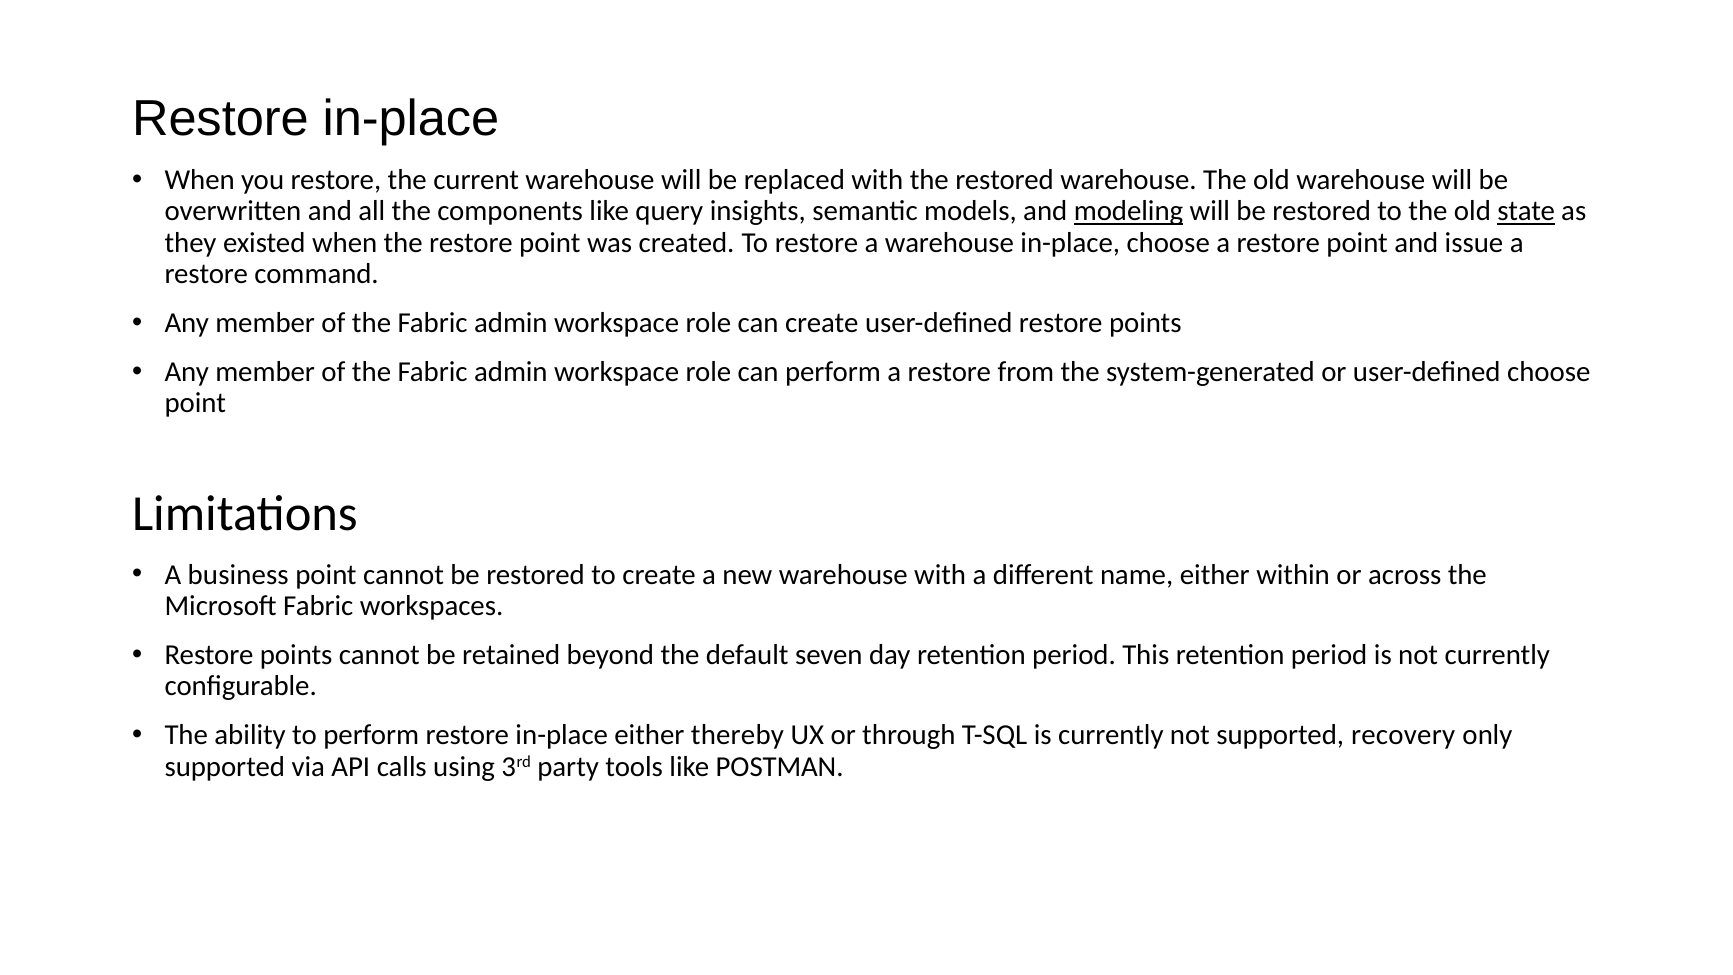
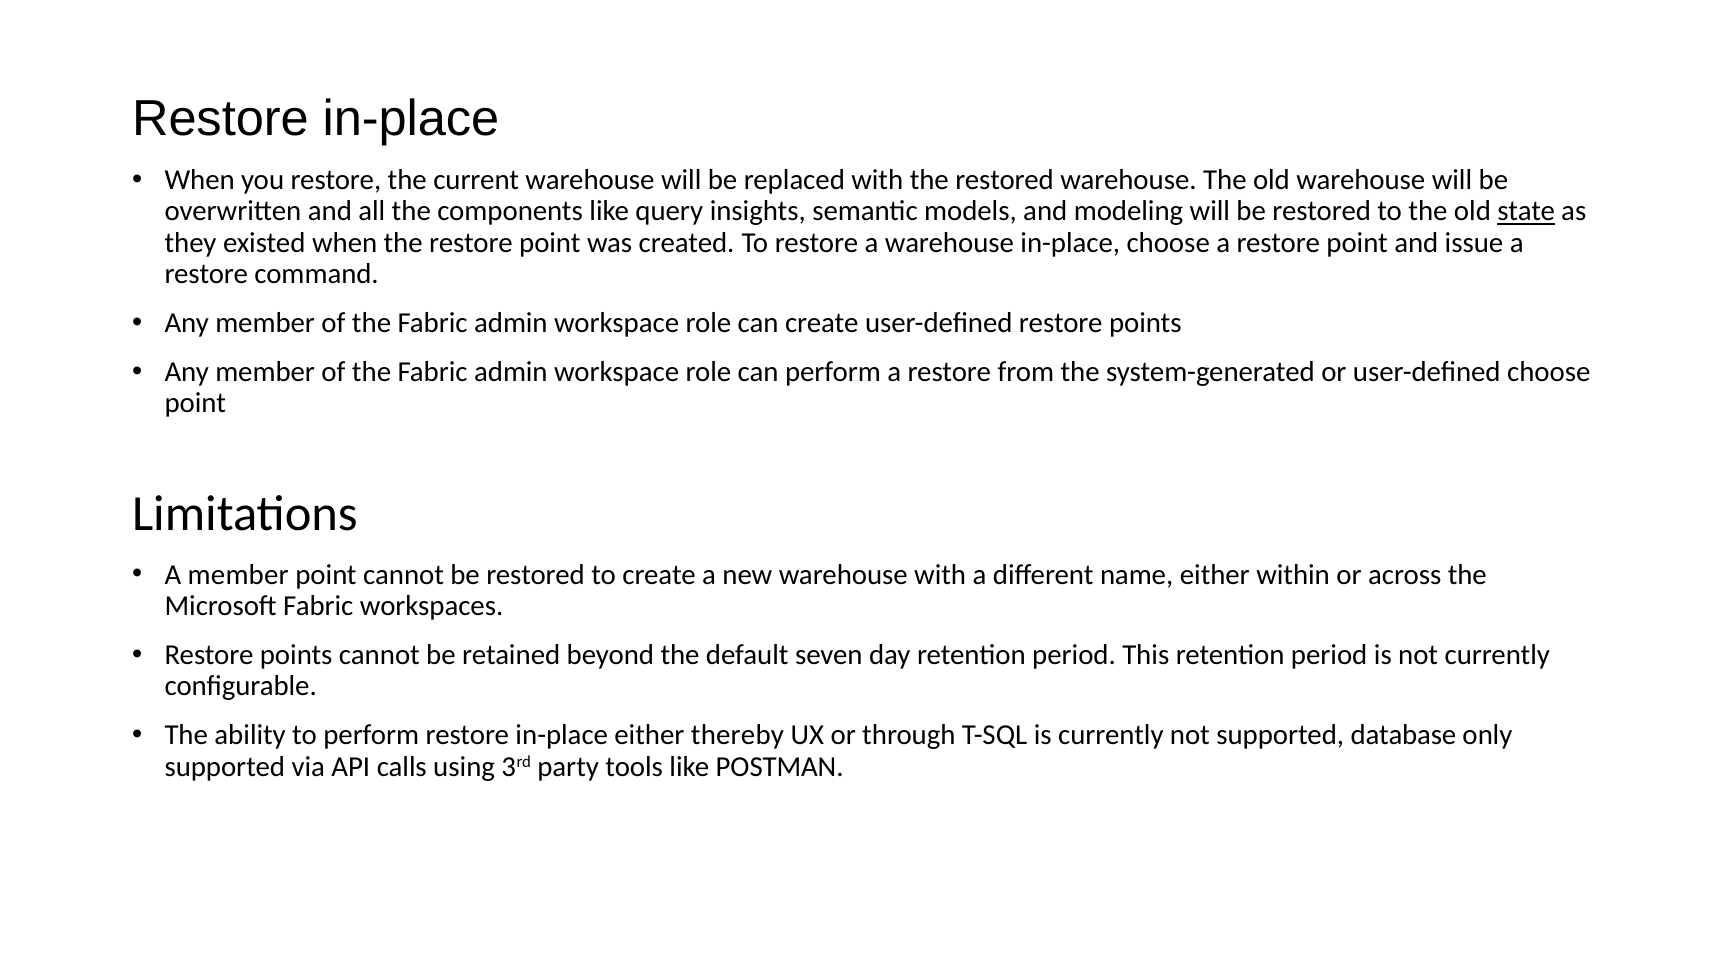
modeling underline: present -> none (1129, 211)
A business: business -> member (238, 574)
recovery: recovery -> database (1403, 735)
